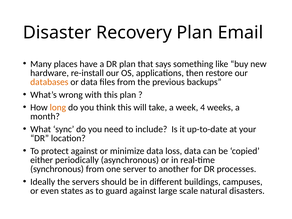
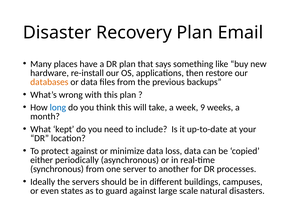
long colour: orange -> blue (58, 107)
4: 4 -> 9 (203, 107)
sync: sync -> kept (64, 129)
